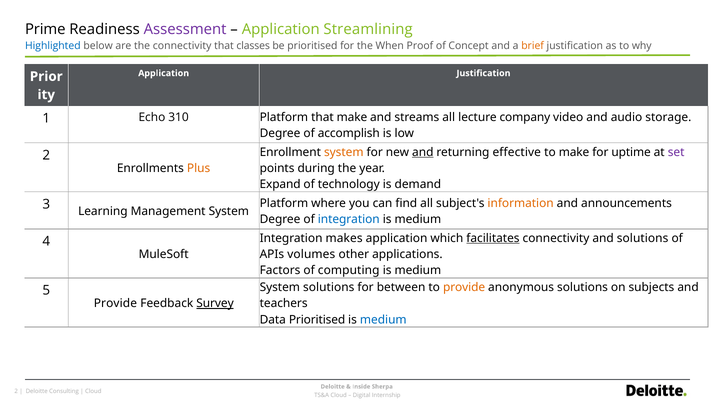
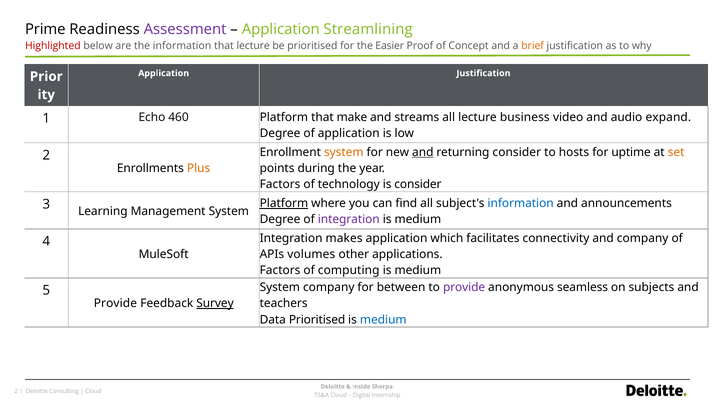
Highlighted colour: blue -> red (53, 46)
the connectivity: connectivity -> information (182, 46)
that classes: classes -> lecture (253, 46)
When: When -> Easier (390, 46)
310: 310 -> 460 (179, 117)
company: company -> business (525, 117)
storage: storage -> expand (668, 117)
of accomplish: accomplish -> application (349, 133)
returning effective: effective -> consider (517, 152)
to make: make -> hosts (574, 152)
set colour: purple -> orange (676, 152)
Expand: Expand -> Factors (280, 185)
is demand: demand -> consider (418, 185)
Platform underline: none -> present (284, 203)
information colour: orange -> blue (521, 203)
integration colour: blue -> purple (349, 220)
facilitates underline: present -> none (493, 238)
and solutions: solutions -> company (643, 238)
System solutions: solutions -> company (329, 287)
provide colour: orange -> purple (464, 287)
anonymous solutions: solutions -> seamless (583, 287)
